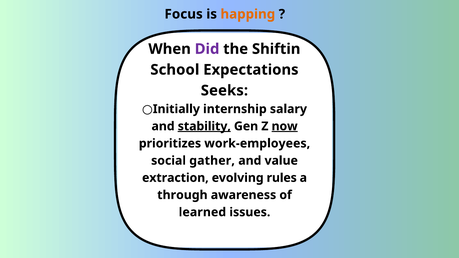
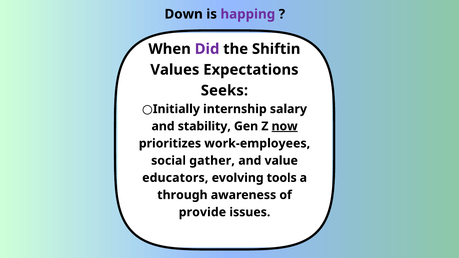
Focus: Focus -> Down (184, 14)
happing colour: orange -> purple (248, 14)
School: School -> Values (175, 70)
stability underline: present -> none (204, 126)
extraction: extraction -> educators (175, 178)
rules: rules -> tools (282, 178)
learned: learned -> provide (202, 212)
